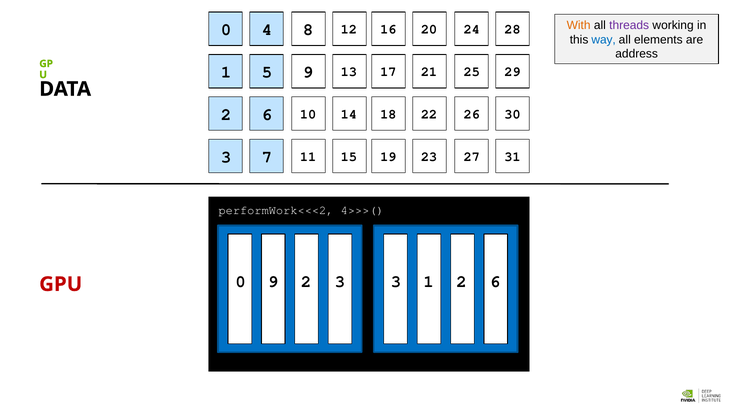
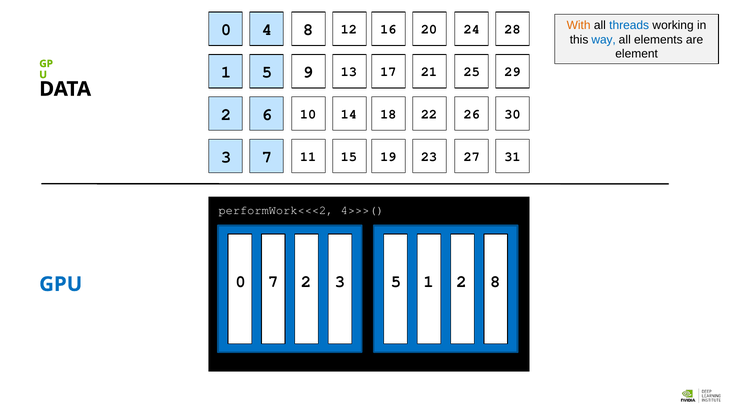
threads colour: purple -> blue (629, 25)
address: address -> element (637, 54)
0 9: 9 -> 7 (273, 282)
3 3: 3 -> 5 (396, 282)
2 6: 6 -> 8 (495, 282)
GPU colour: red -> blue (61, 284)
